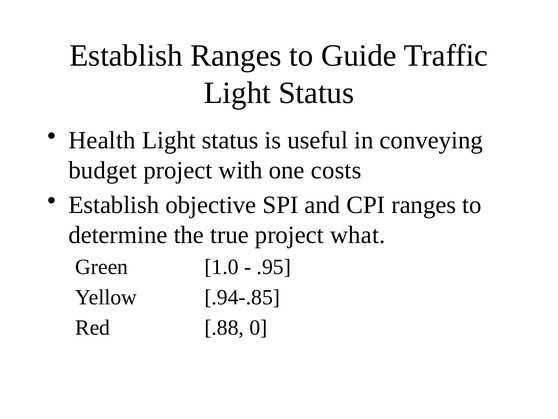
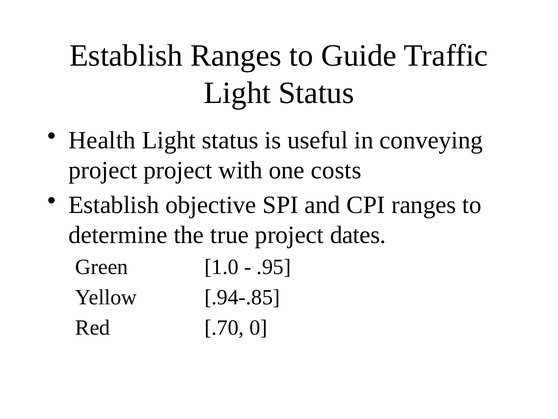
budget: budget -> project (103, 170)
what: what -> dates (358, 235)
.88: .88 -> .70 (224, 327)
